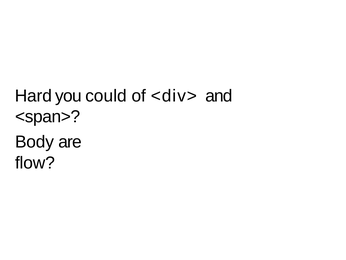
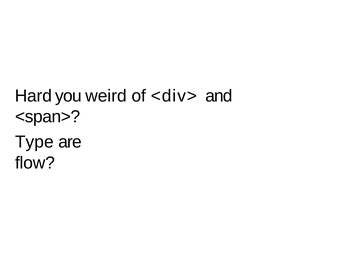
could: could -> weird (106, 96)
Body: Body -> Type (34, 142)
